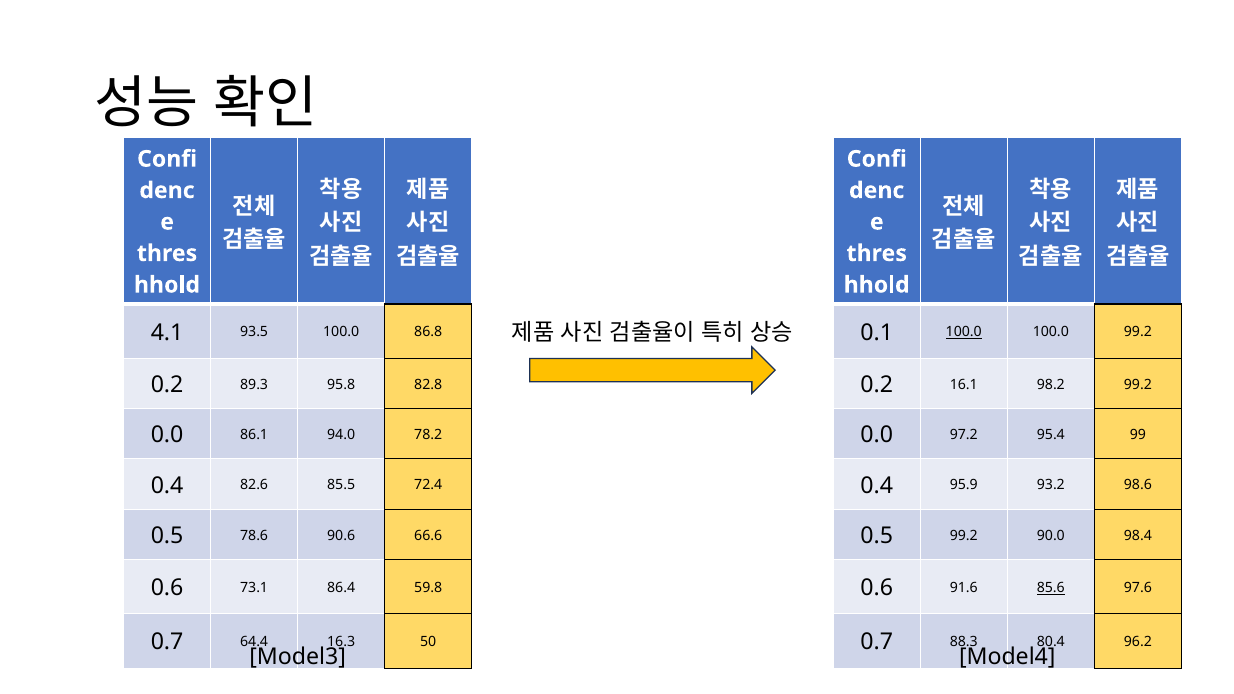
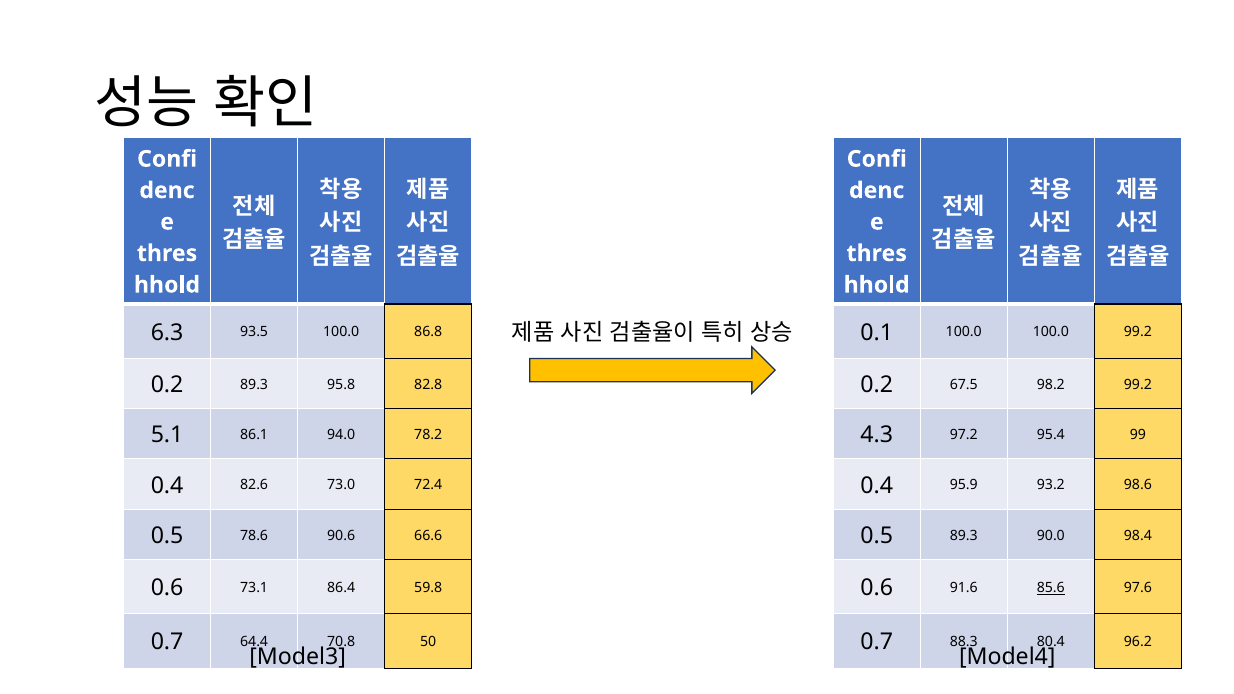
4.1: 4.1 -> 6.3 (167, 332)
100.0 underline: present -> none (964, 332)
16.1: 16.1 -> 67.5 (964, 385)
0.0: 0.0 -> 5.1 (167, 435)
0.0: 0.0 -> 4.3 (877, 435)
85.5: 85.5 -> 73.0 (341, 485)
0.5 99.2: 99.2 -> 89.3 (964, 536)
16.3: 16.3 -> 70.8 (341, 642)
